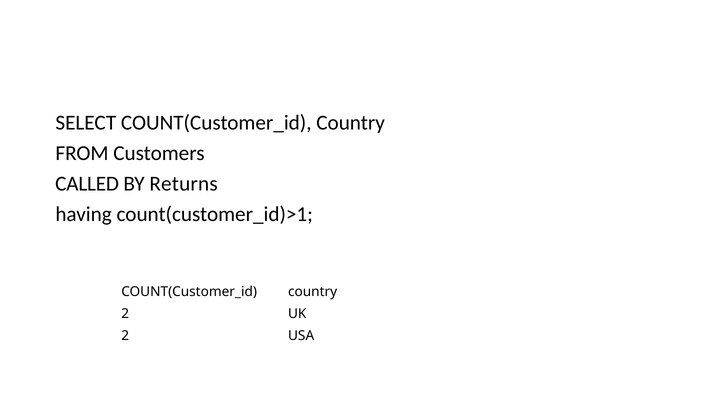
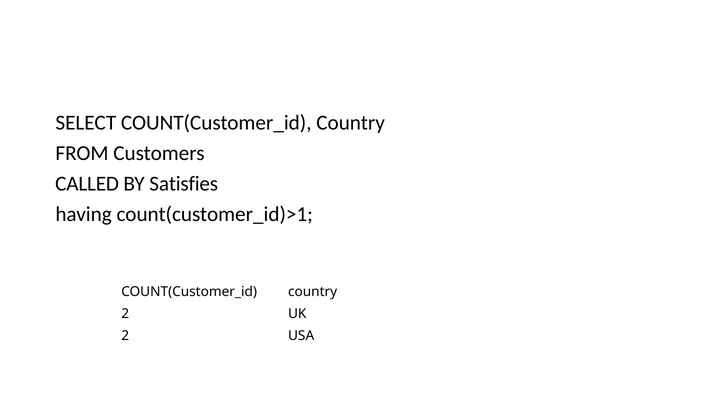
Returns: Returns -> Satisfies (184, 184)
